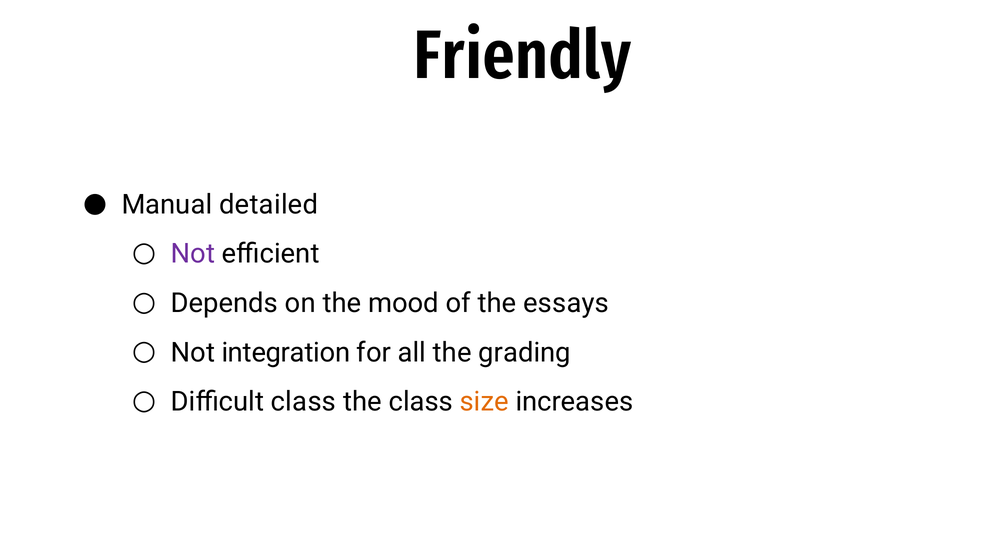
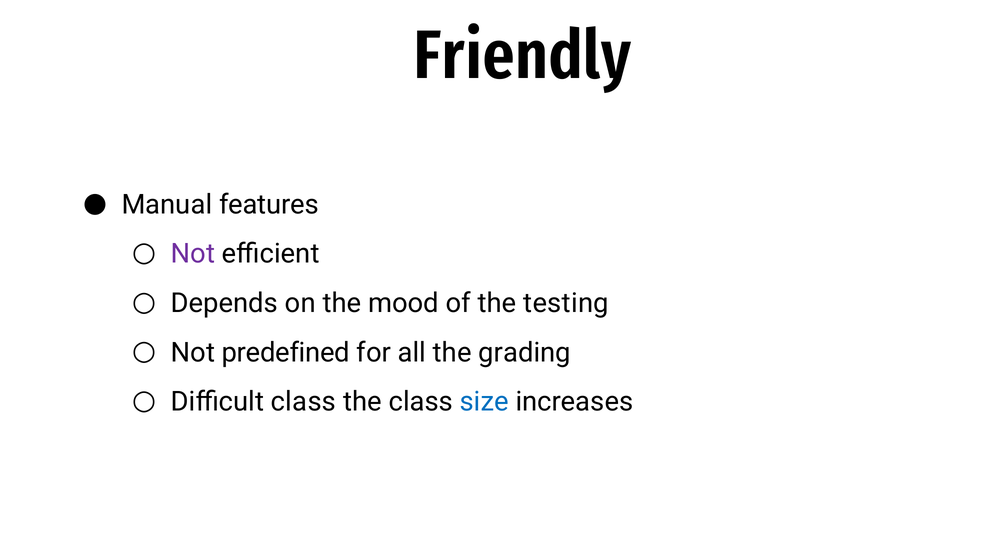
detailed: detailed -> features (269, 205)
essays: essays -> testing (566, 303)
integration: integration -> predefined (286, 353)
size colour: orange -> blue (484, 402)
